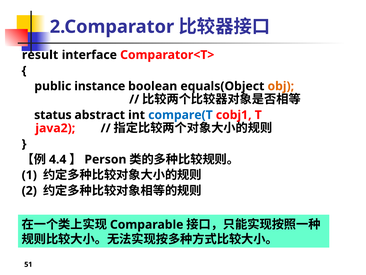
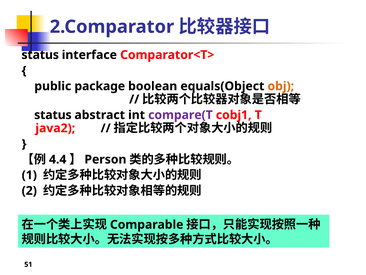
result: result -> status (40, 55)
instance: instance -> package (100, 86)
compare(T colour: blue -> purple (180, 115)
